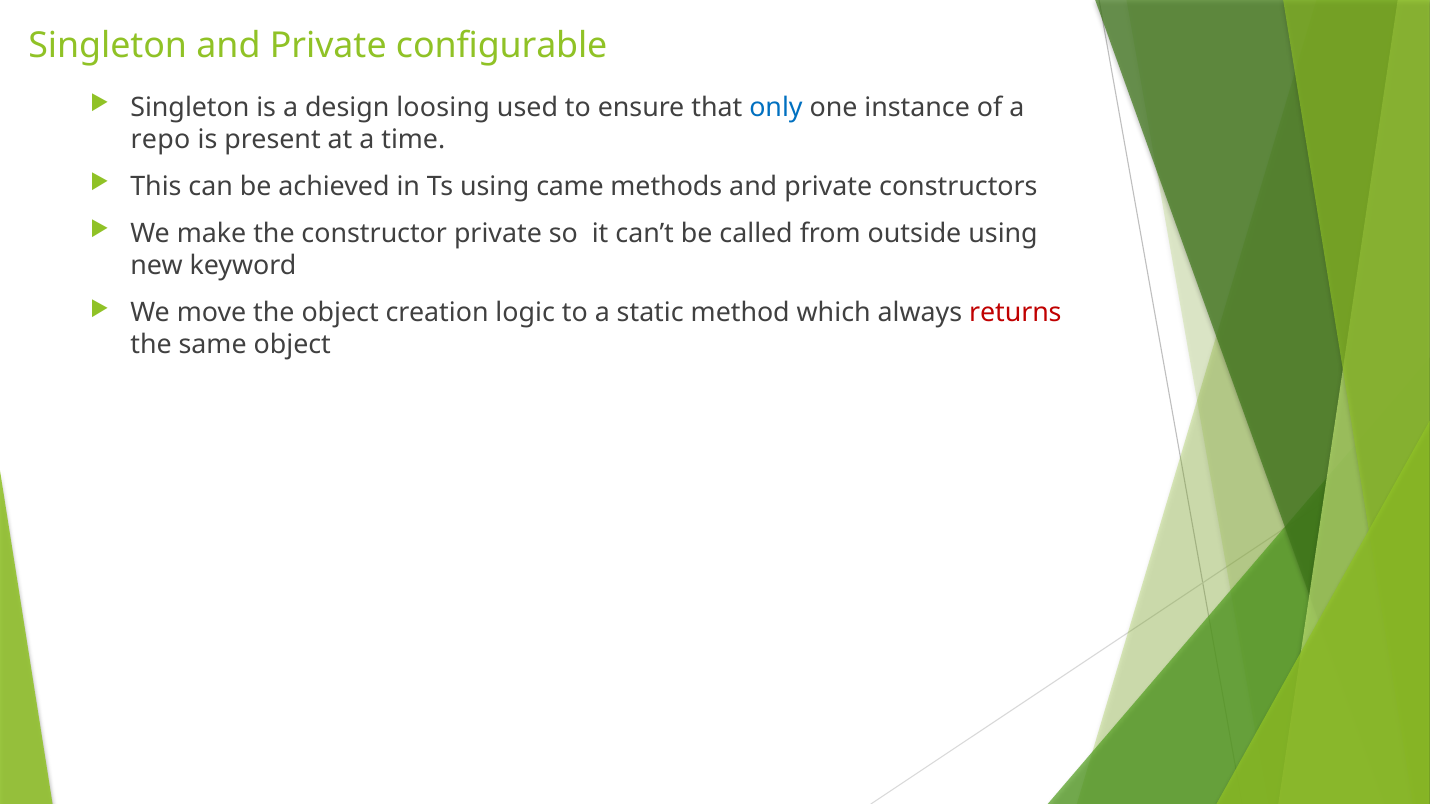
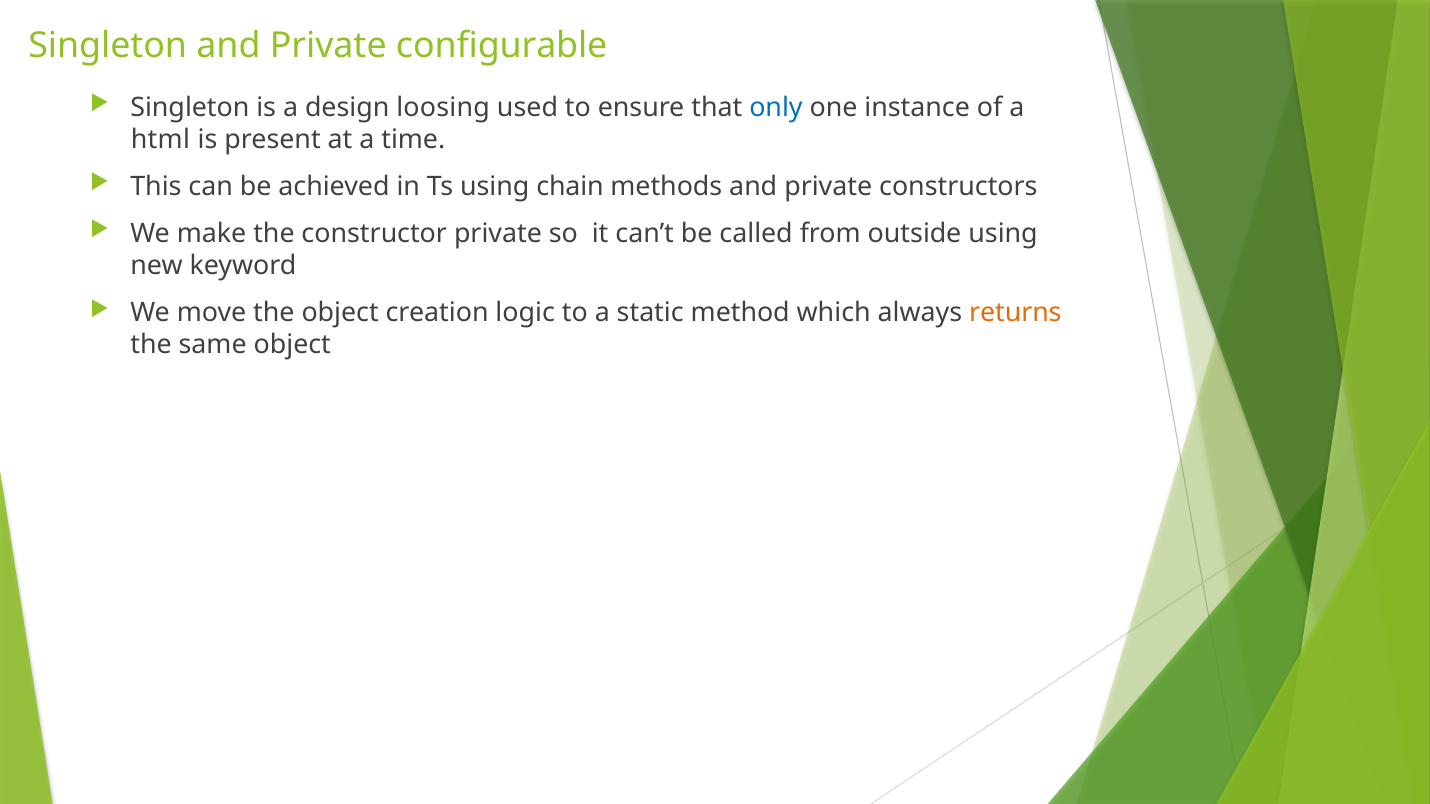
repo: repo -> html (160, 140)
came: came -> chain (570, 187)
returns colour: red -> orange (1015, 313)
